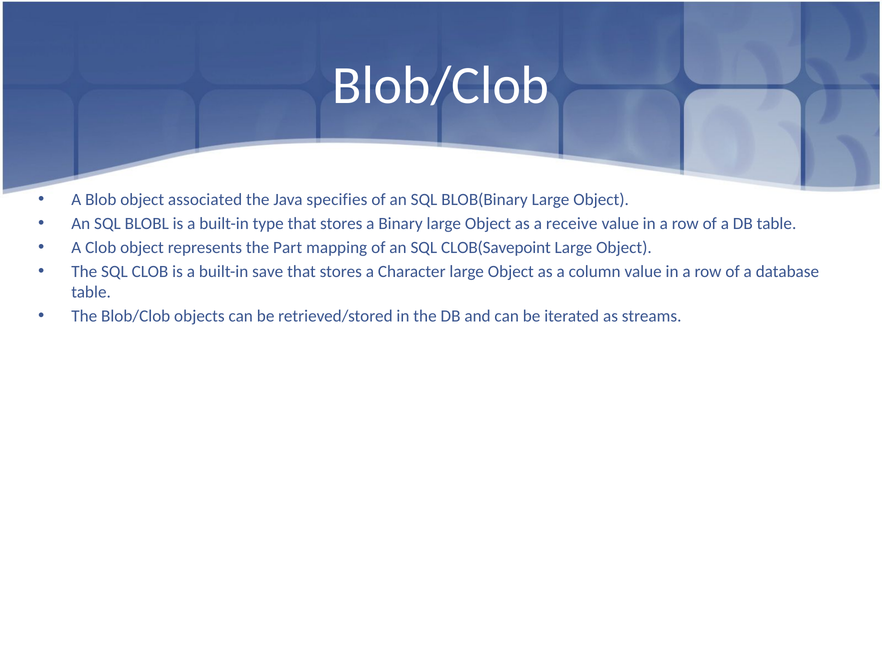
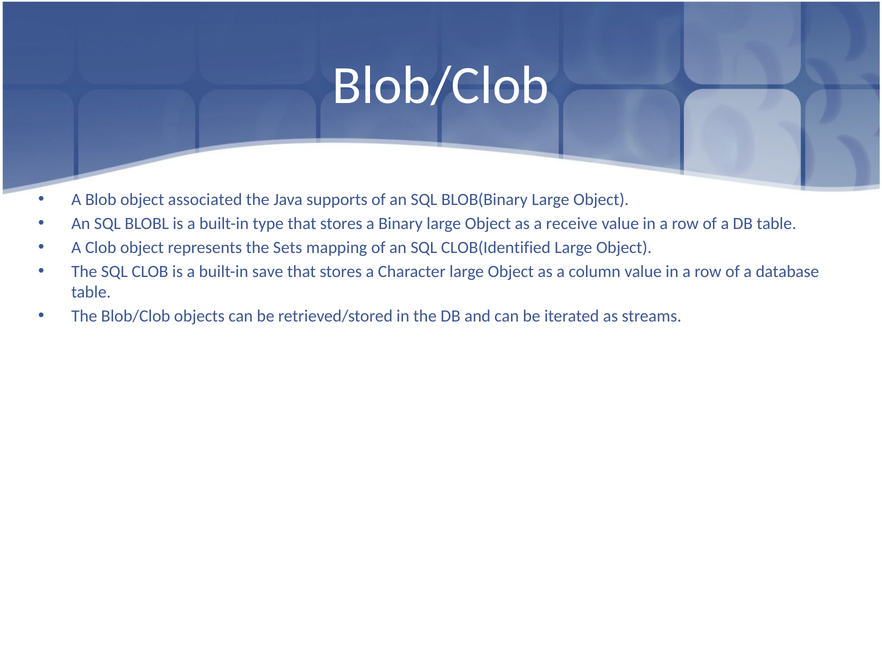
specifies: specifies -> supports (337, 200)
Part: Part -> Sets (288, 248)
CLOB(Savepoint: CLOB(Savepoint -> CLOB(Identified (496, 248)
